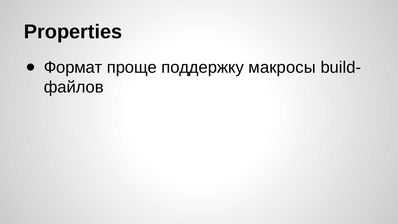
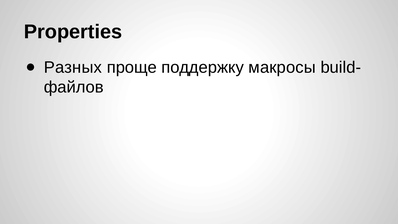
Формат: Формат -> Разных (73, 67)
